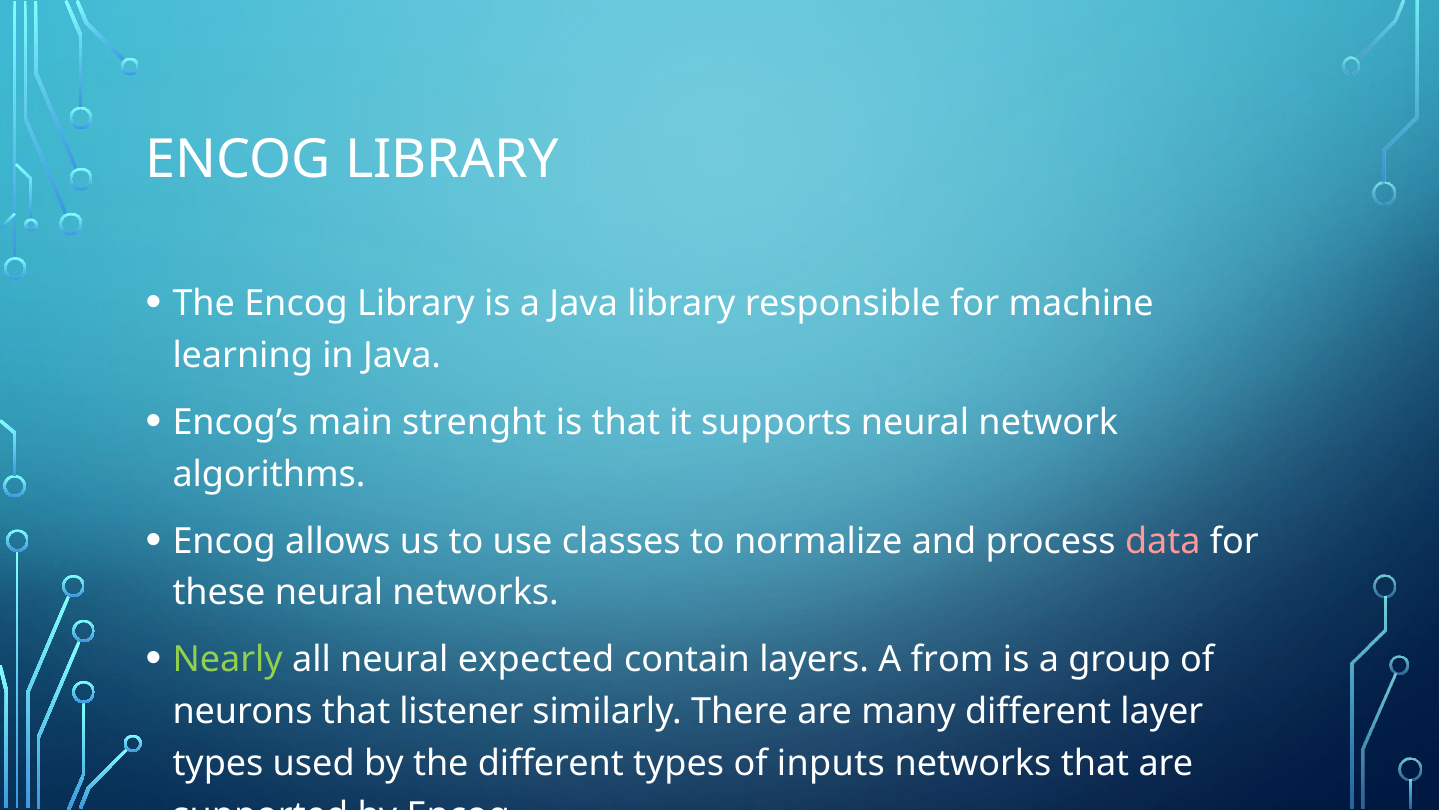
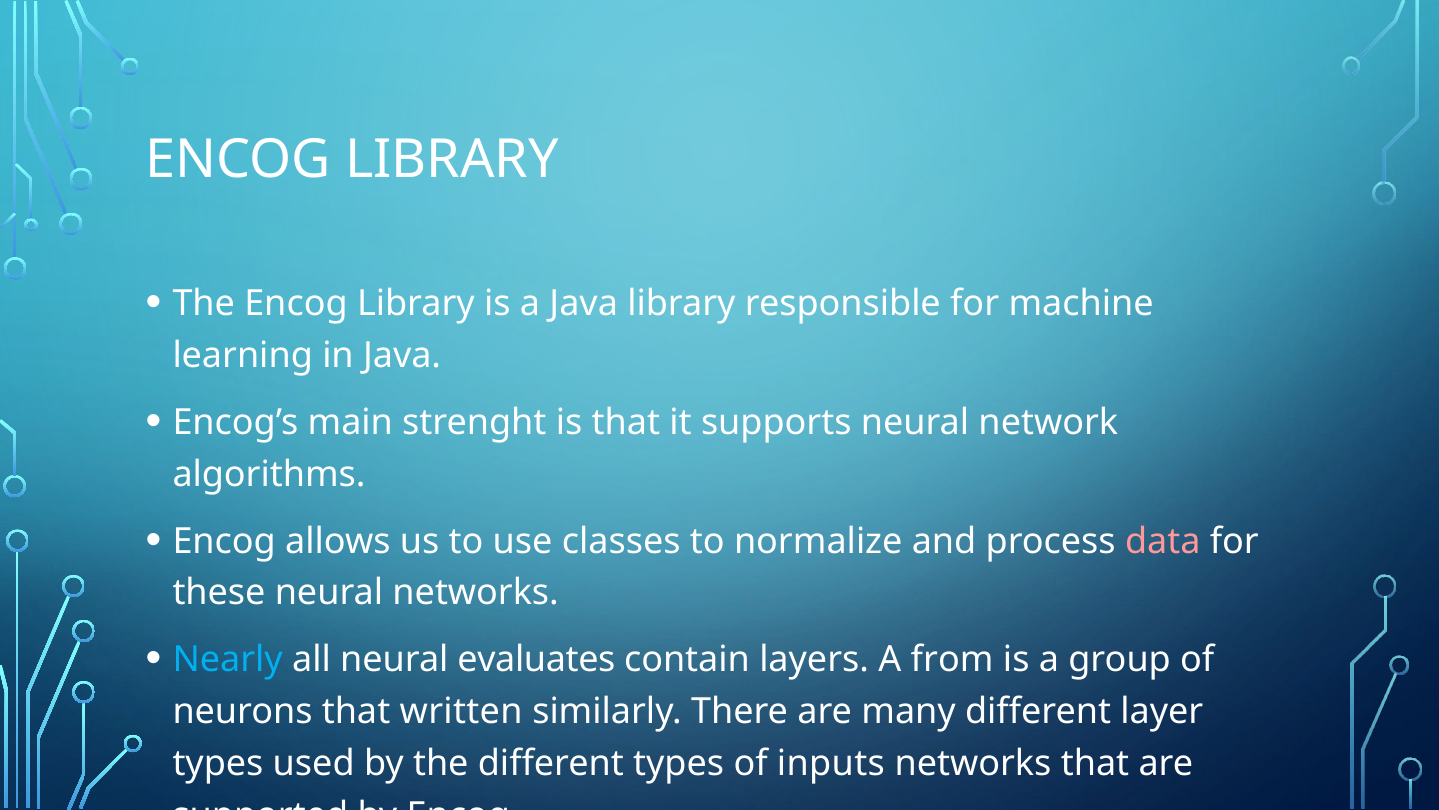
Nearly colour: light green -> light blue (228, 659)
expected: expected -> evaluates (536, 659)
listener: listener -> written (461, 711)
